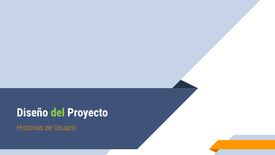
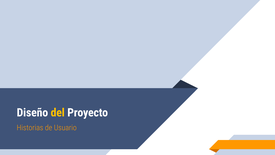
del colour: light green -> yellow (58, 112)
